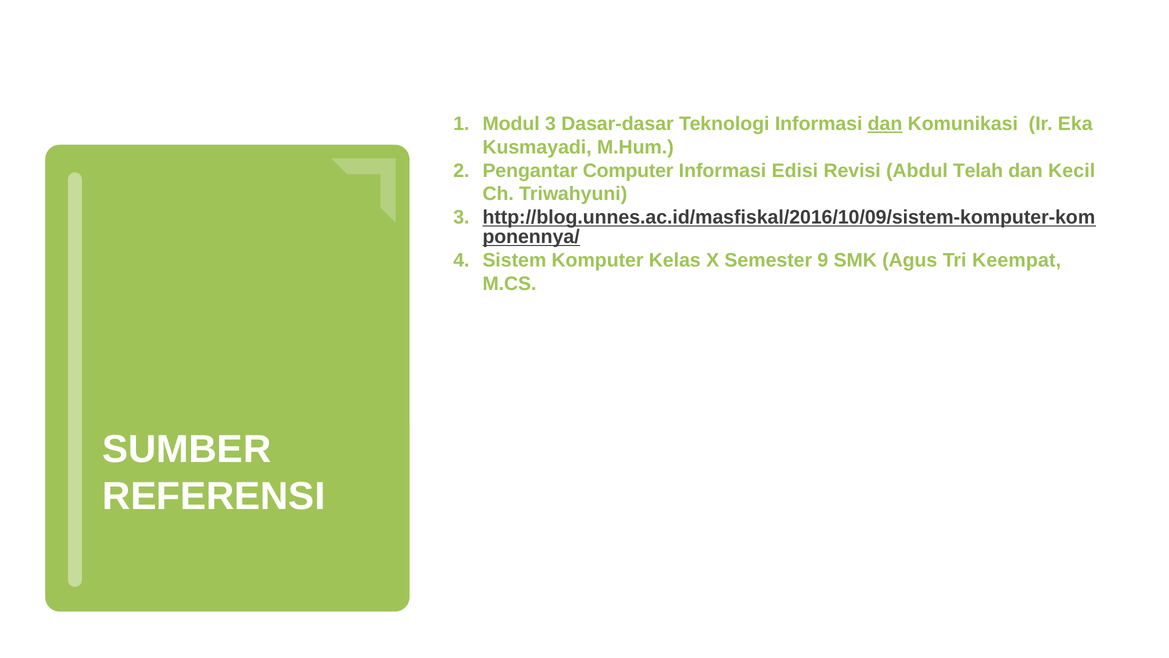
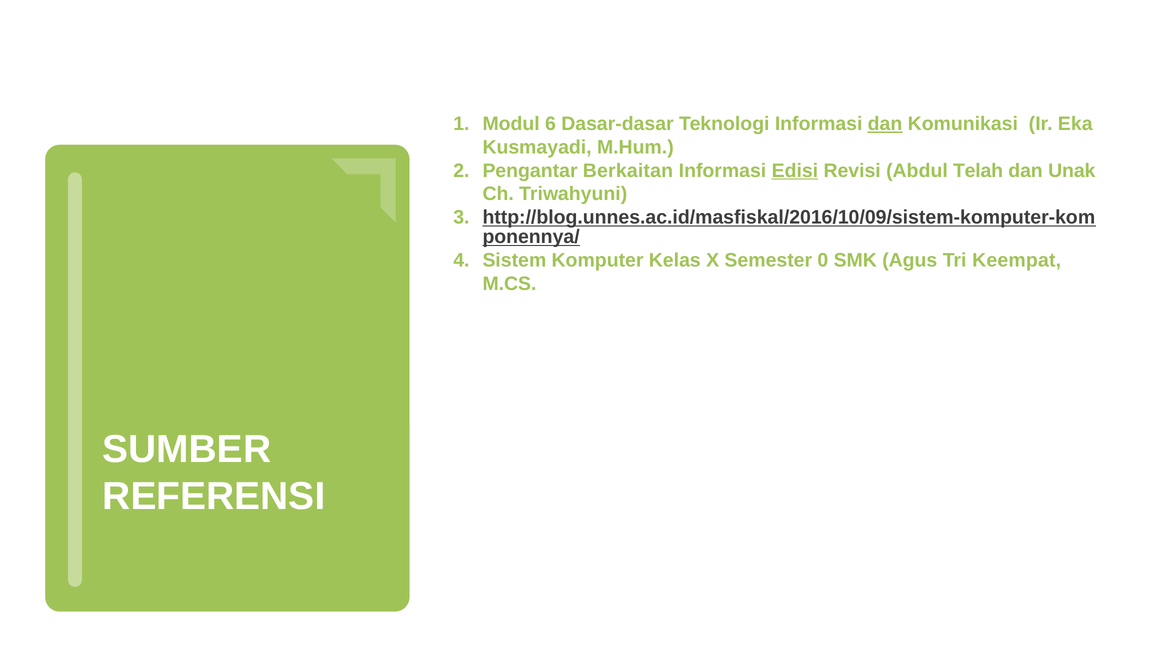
Modul 3: 3 -> 6 (551, 124)
Computer: Computer -> Berkaitan (628, 170)
Edisi underline: none -> present (795, 170)
Kecil: Kecil -> Unak (1072, 170)
9: 9 -> 0 (823, 260)
